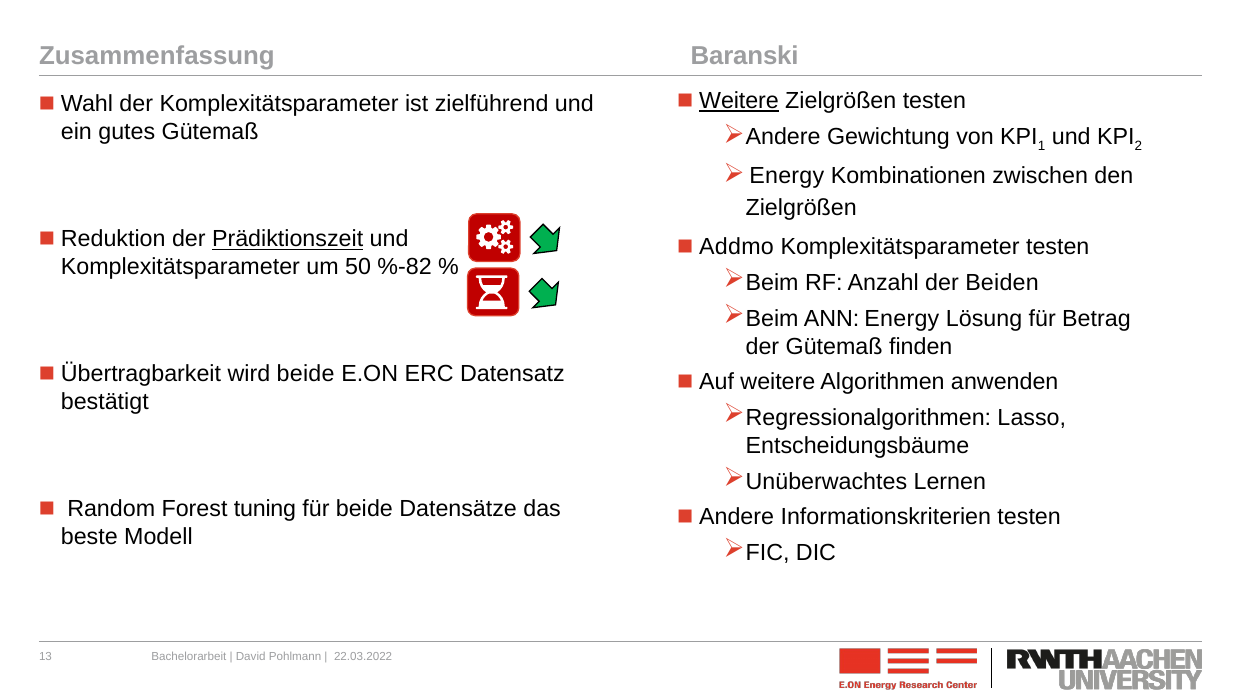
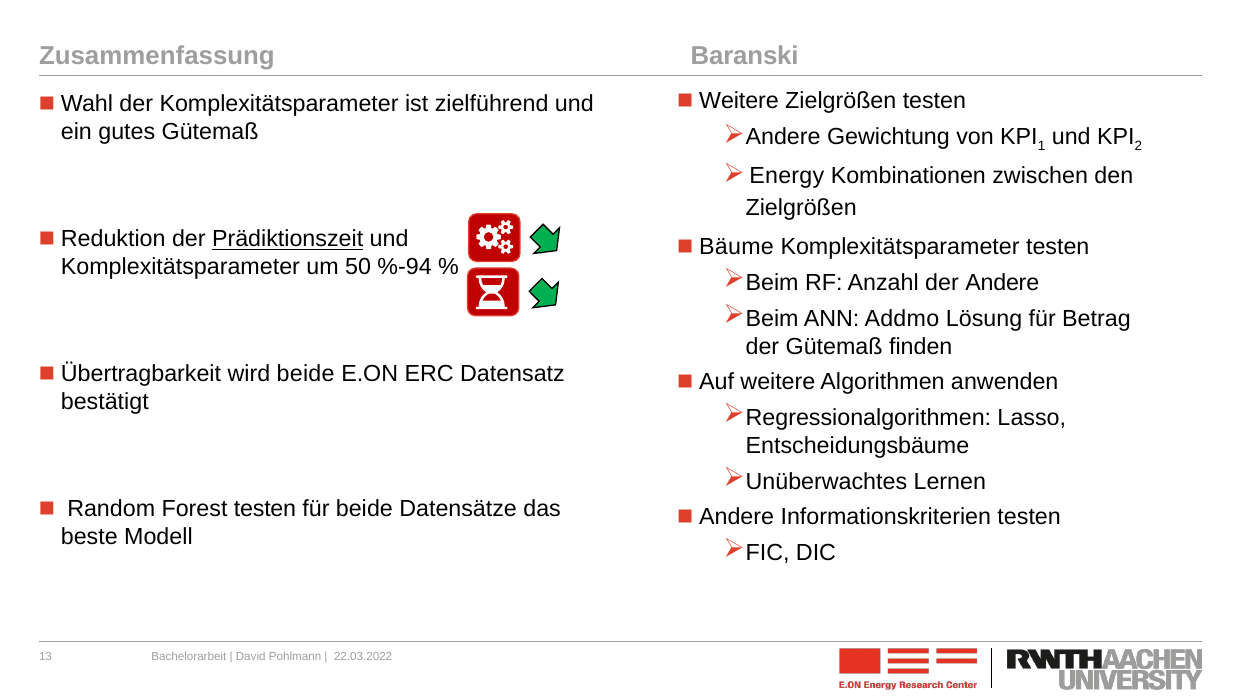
Weitere underline: present -> none (739, 101)
Addmo: Addmo -> Bäume (737, 247)
%-82: %-82 -> %-94 (405, 267)
der Beiden: Beiden -> Andere (1002, 283)
ANN Energy: Energy -> Addmo (902, 319)
Forest tuning: tuning -> testen (265, 509)
